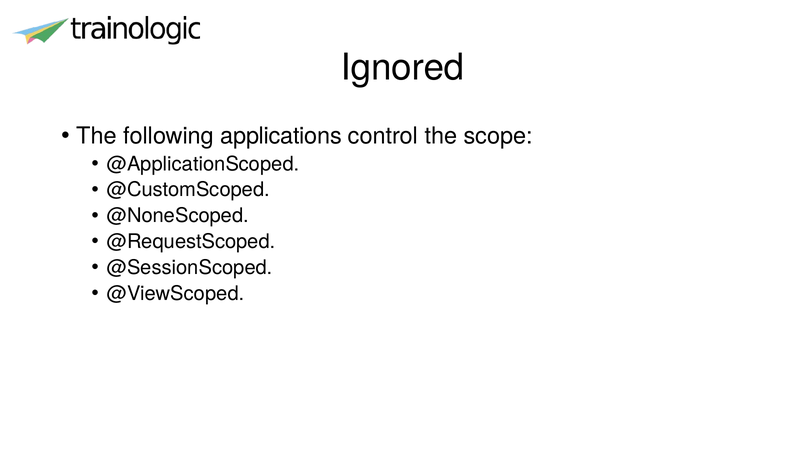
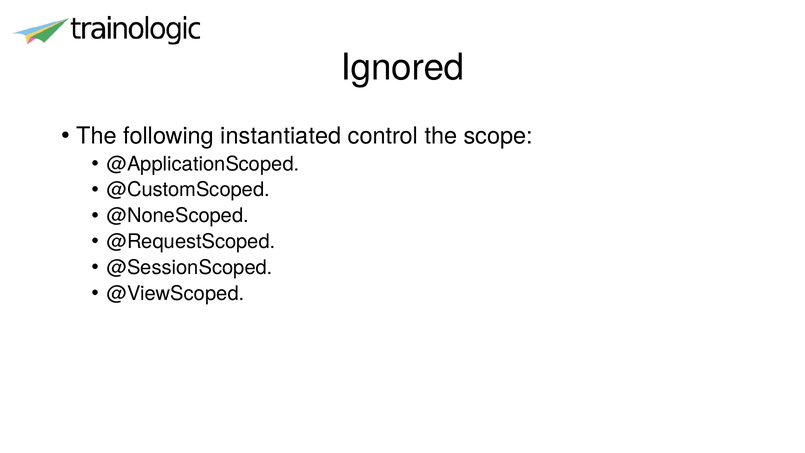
applications: applications -> instantiated (281, 136)
